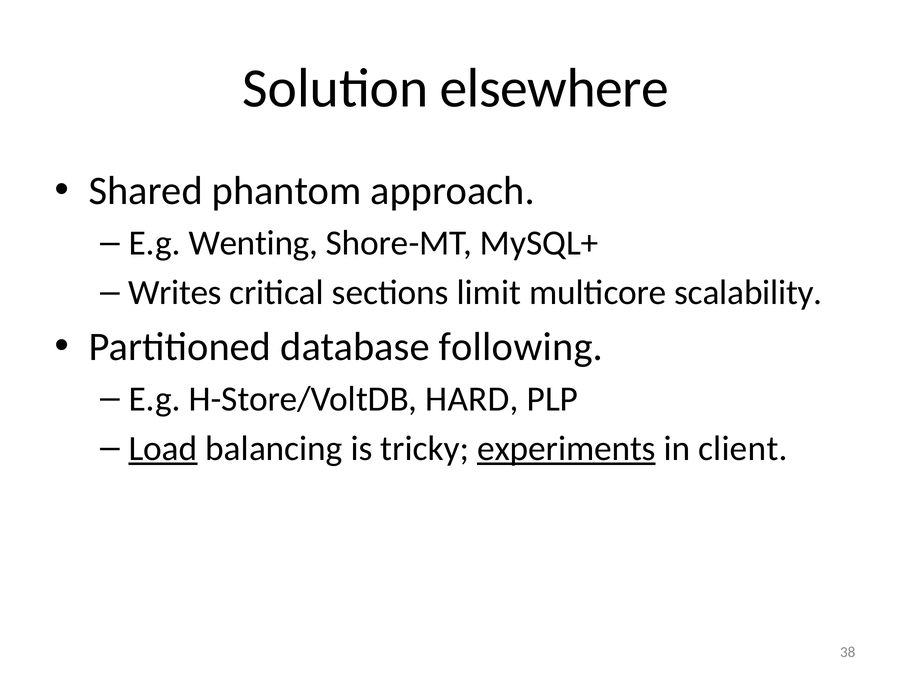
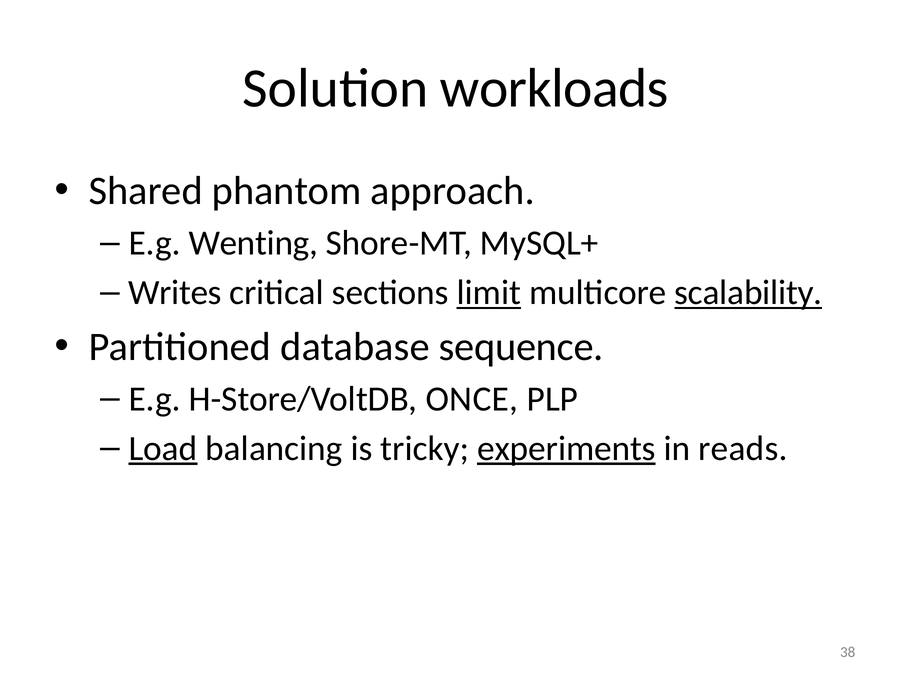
elsewhere: elsewhere -> workloads (554, 88)
limit underline: none -> present (489, 293)
scalability underline: none -> present (748, 293)
following: following -> sequence (521, 347)
HARD: HARD -> ONCE (472, 399)
client: client -> reads (743, 448)
